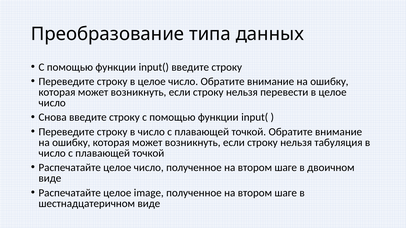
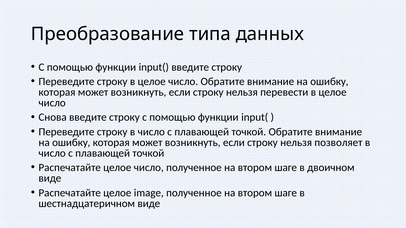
табуляция: табуляция -> позволяет (338, 143)
